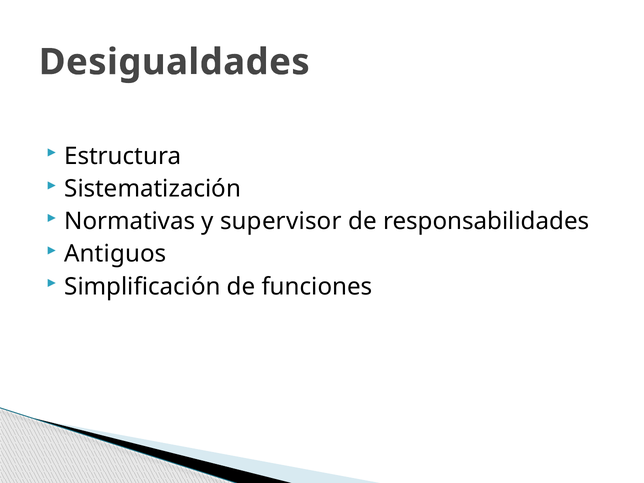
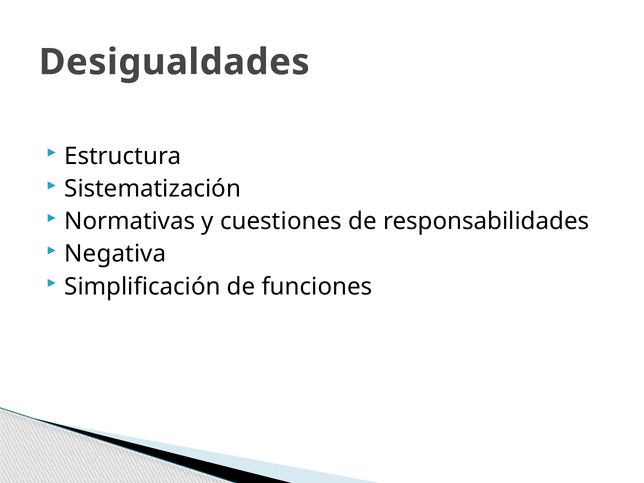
supervisor: supervisor -> cuestiones (281, 221)
Antiguos: Antiguos -> Negativa (115, 254)
